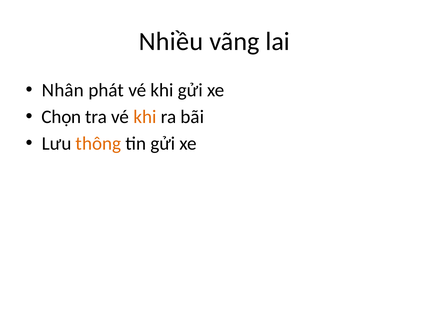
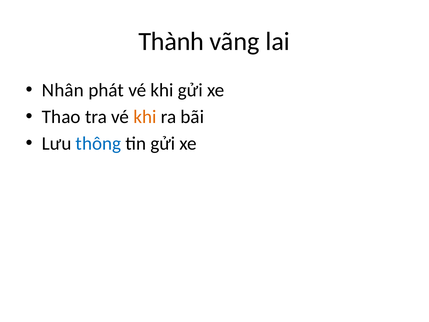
Nhiều: Nhiều -> Thành (171, 42)
Chọn: Chọn -> Thao (61, 117)
thông colour: orange -> blue (98, 143)
